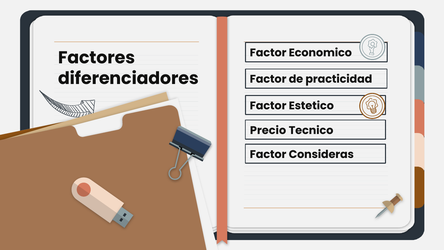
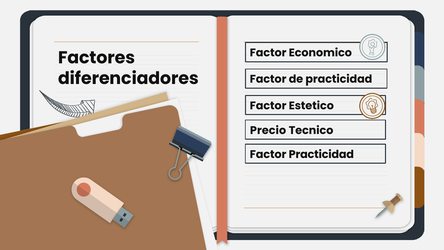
Factor Consideras: Consideras -> Practicidad (321, 154)
